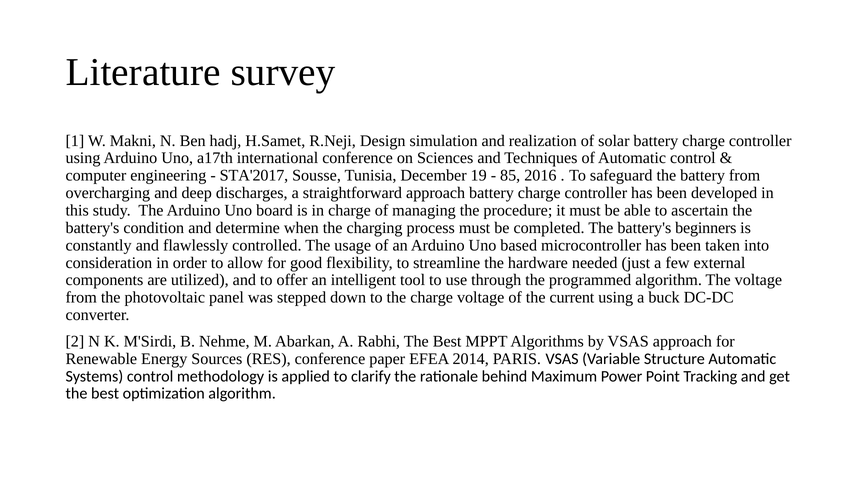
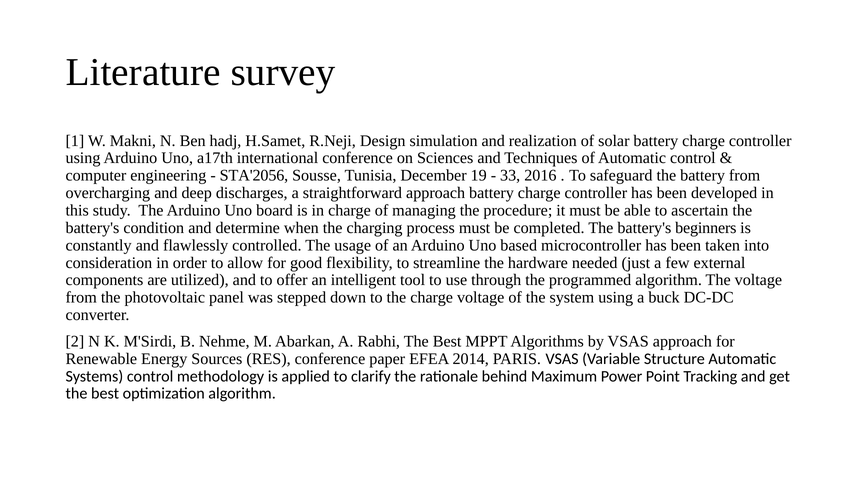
STA'2017: STA'2017 -> STA'2056 (254, 175)
85: 85 -> 33 (510, 175)
current: current -> system (572, 297)
